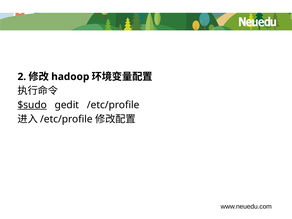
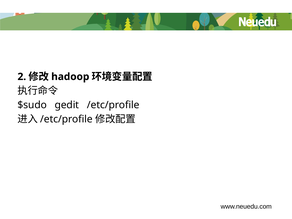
$sudo underline: present -> none (32, 105)
